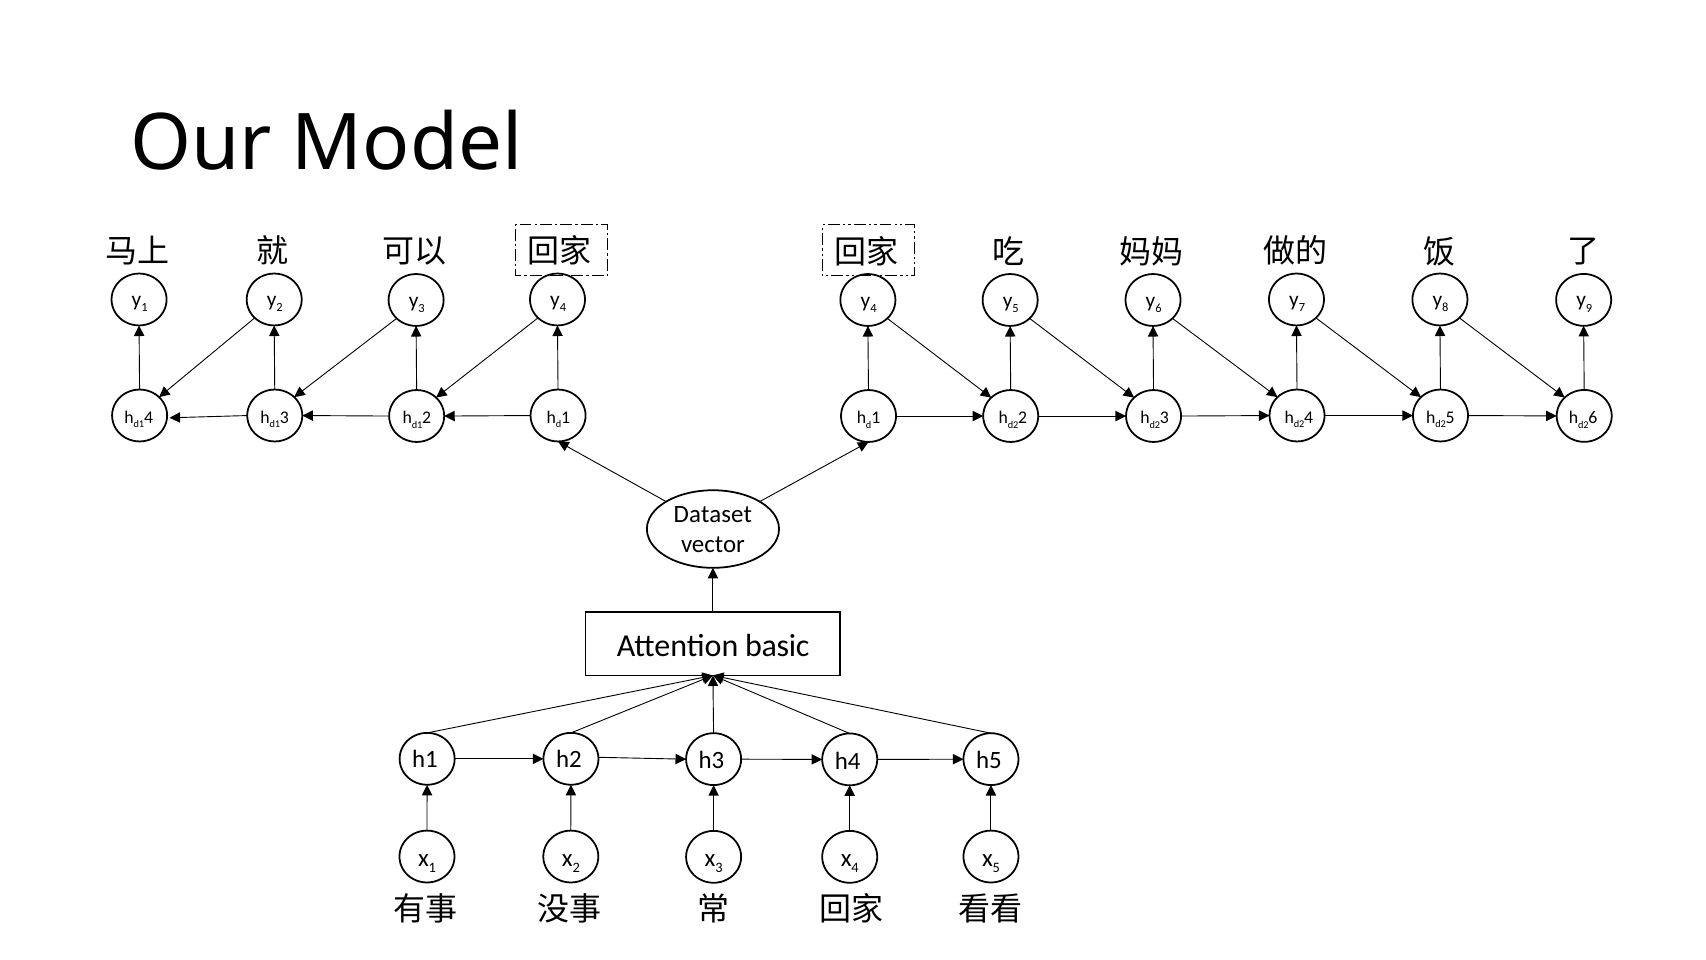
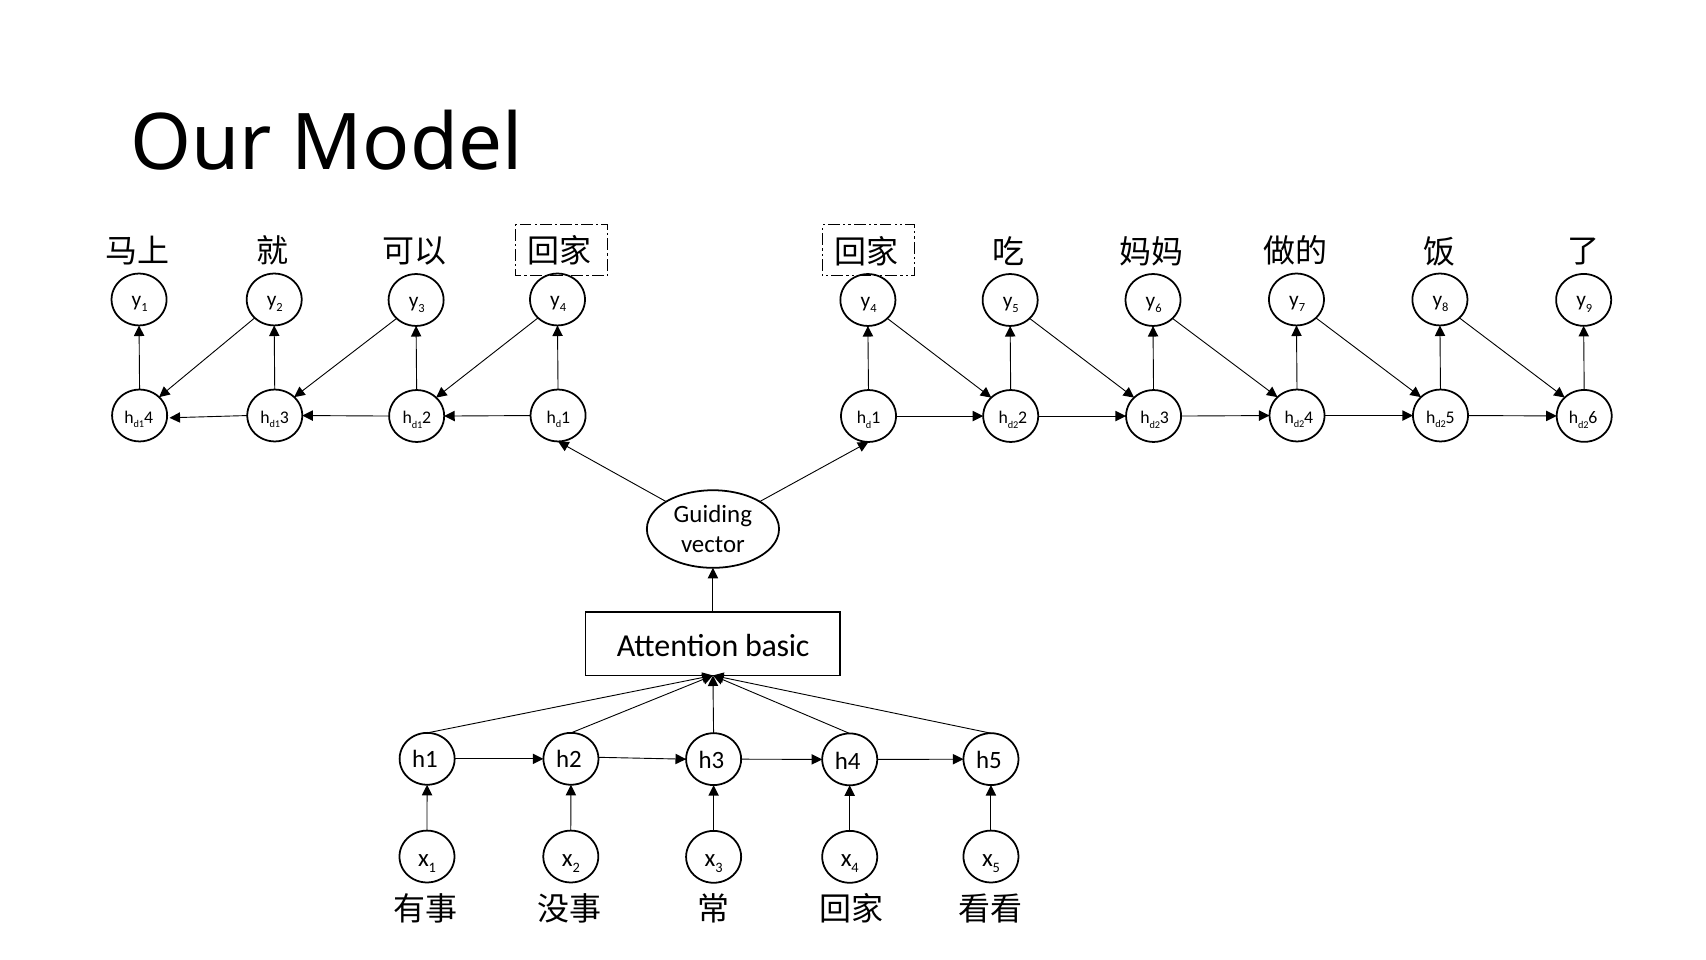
Dataset: Dataset -> Guiding (713, 514)
